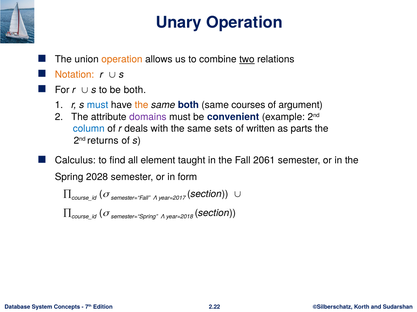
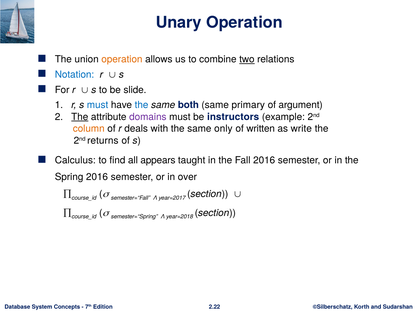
Notation colour: orange -> blue (75, 75)
be both: both -> slide (135, 90)
the colour: orange -> blue (142, 105)
courses: courses -> primary (248, 105)
The underline: none -> present (80, 117)
convenient: convenient -> instructors (233, 117)
column colour: blue -> orange (89, 129)
sets: sets -> only (223, 129)
parts: parts -> write (301, 129)
element: element -> appears (158, 161)
Fall 2061: 2061 -> 2016 (264, 161)
Spring 2028: 2028 -> 2016 (97, 177)
form: form -> over (187, 177)
